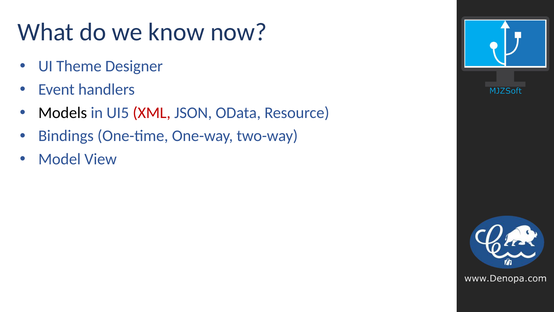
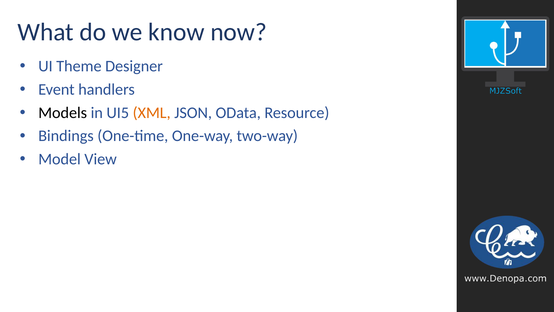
XML colour: red -> orange (152, 113)
